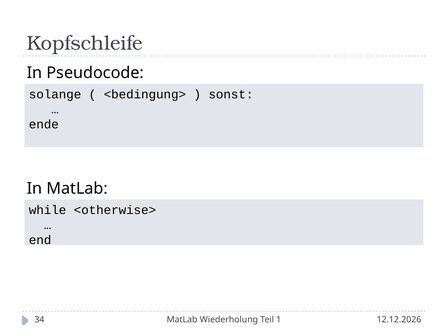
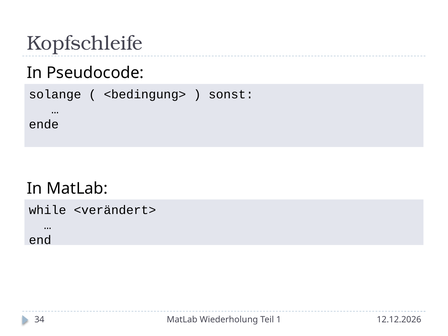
<otherwise>: <otherwise> -> <verändert> (115, 210)
